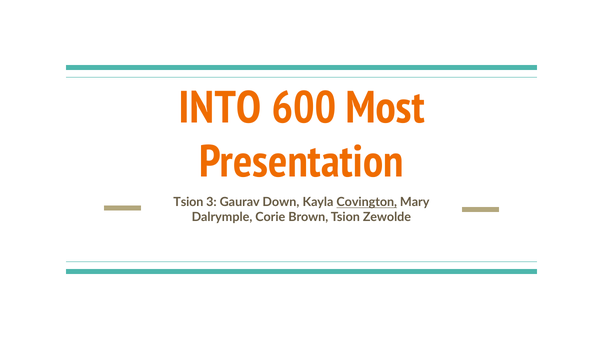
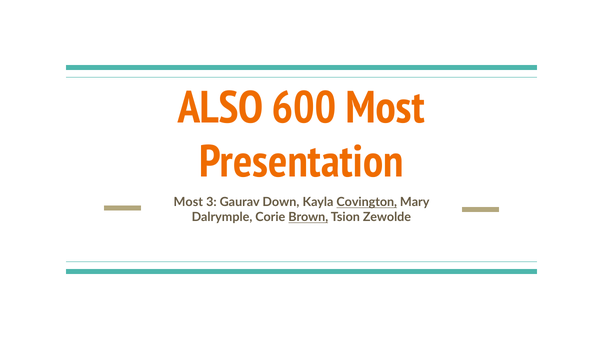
INTO: INTO -> ALSO (220, 108)
Tsion: Tsion -> Most (188, 202)
Brown underline: none -> present (308, 217)
